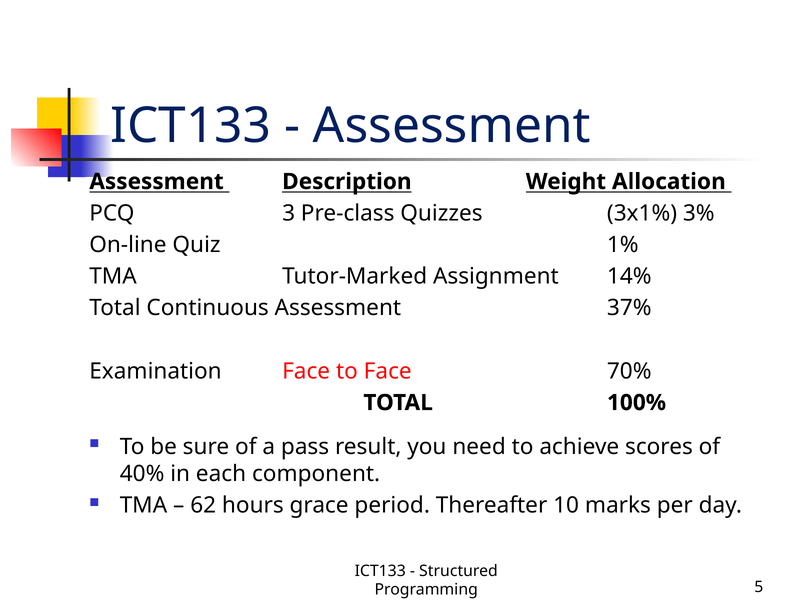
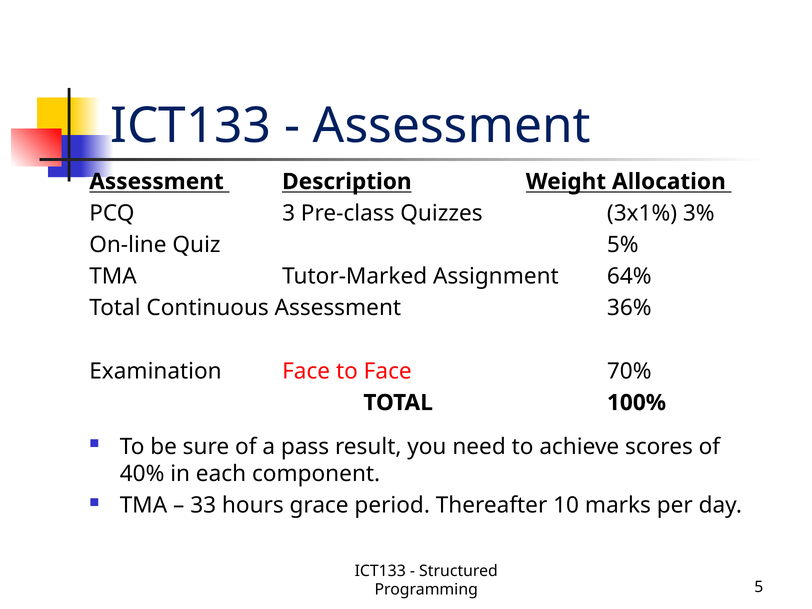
1%: 1% -> 5% (623, 245)
14%: 14% -> 64% (629, 276)
37%: 37% -> 36% (629, 308)
62: 62 -> 33 (203, 506)
